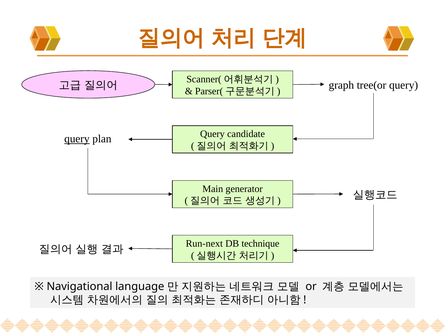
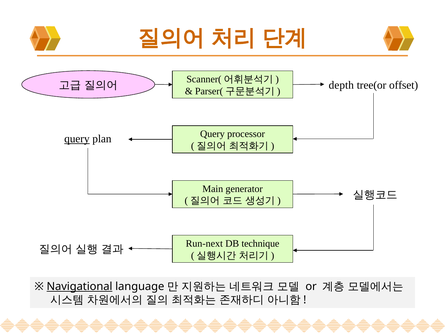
graph: graph -> depth (341, 85)
tree(or query: query -> offset (404, 85)
candidate: candidate -> processor (246, 134)
Navigational underline: none -> present (79, 286)
